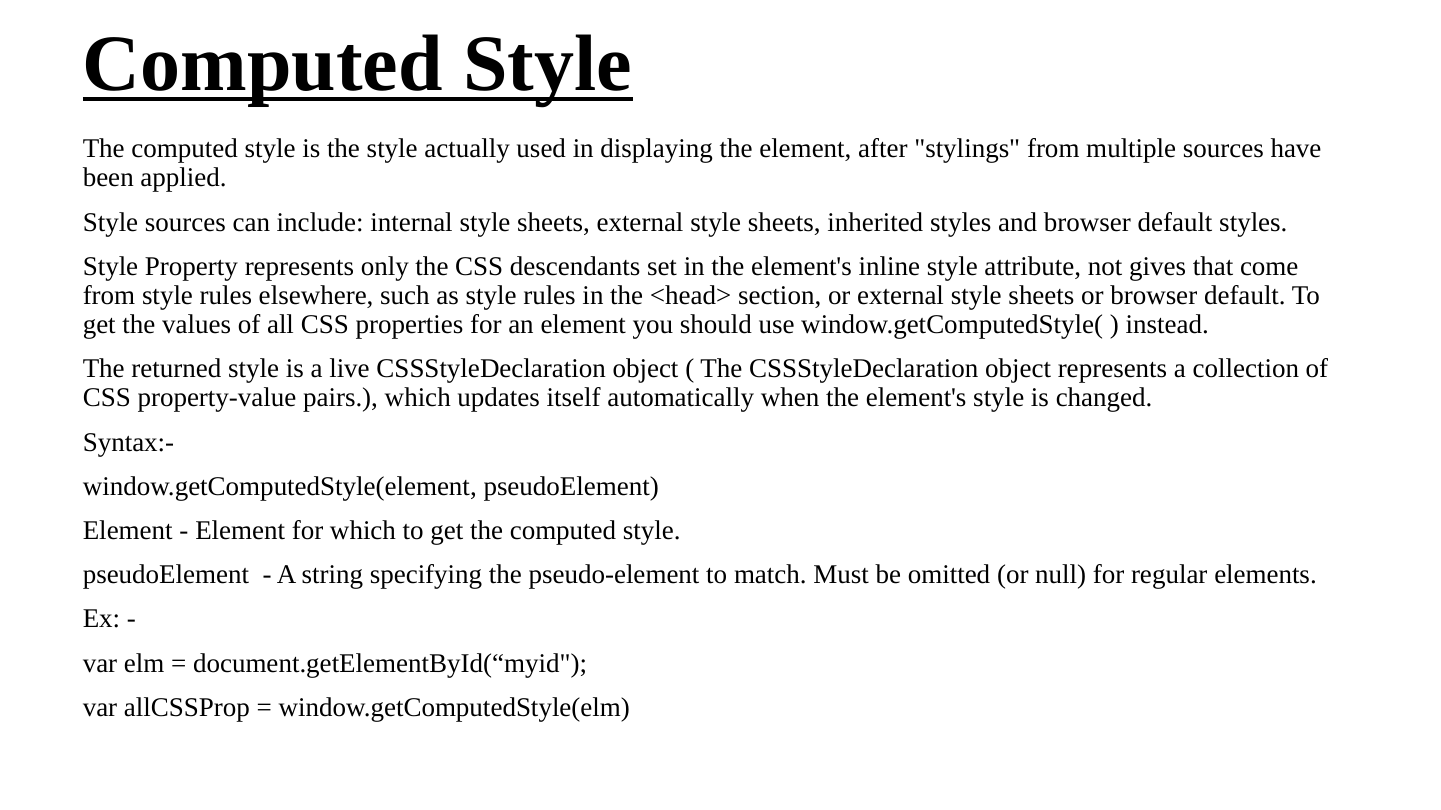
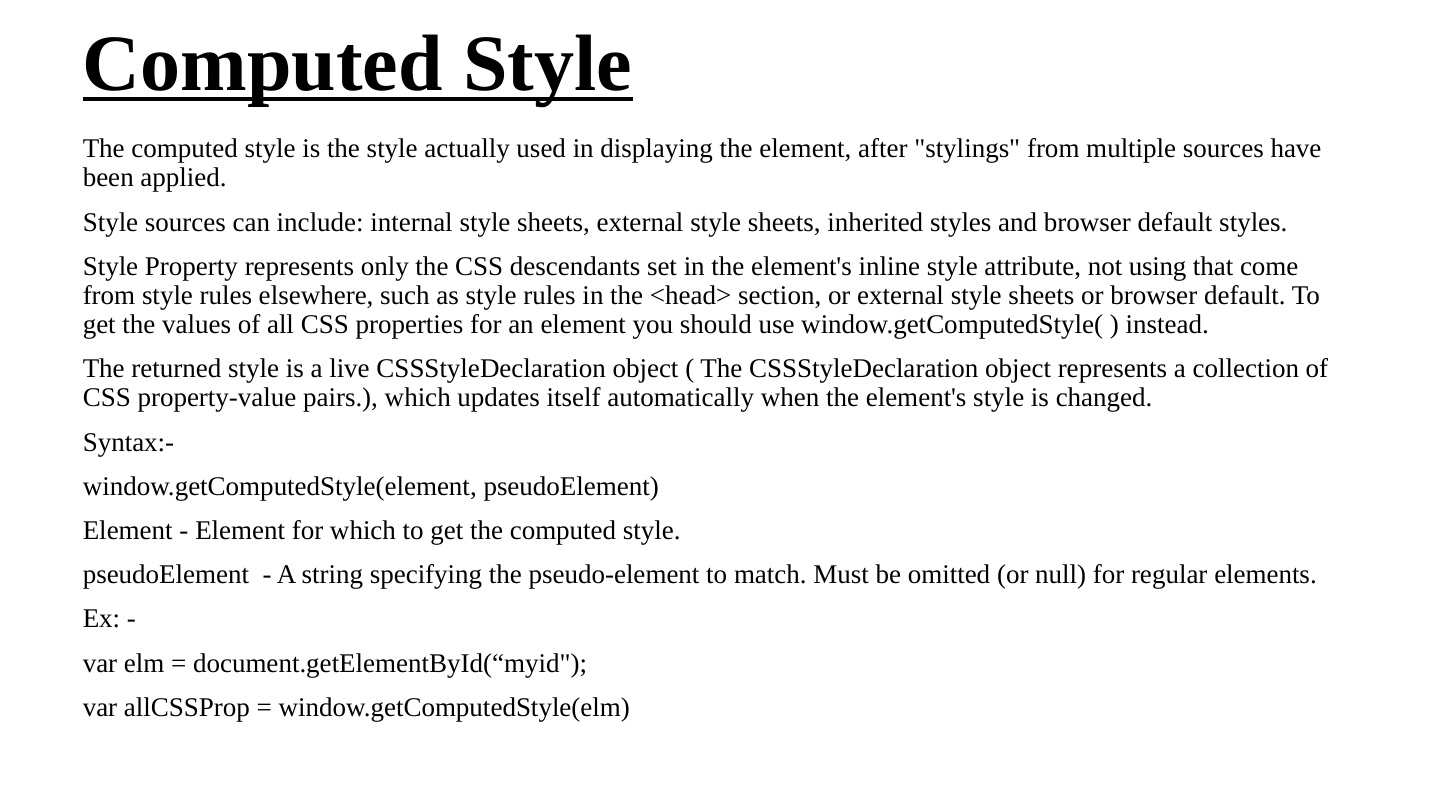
gives: gives -> using (1158, 267)
